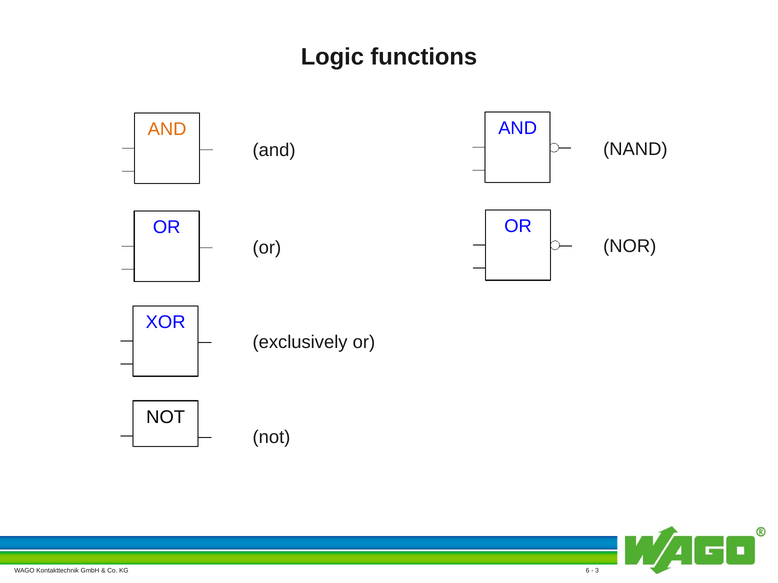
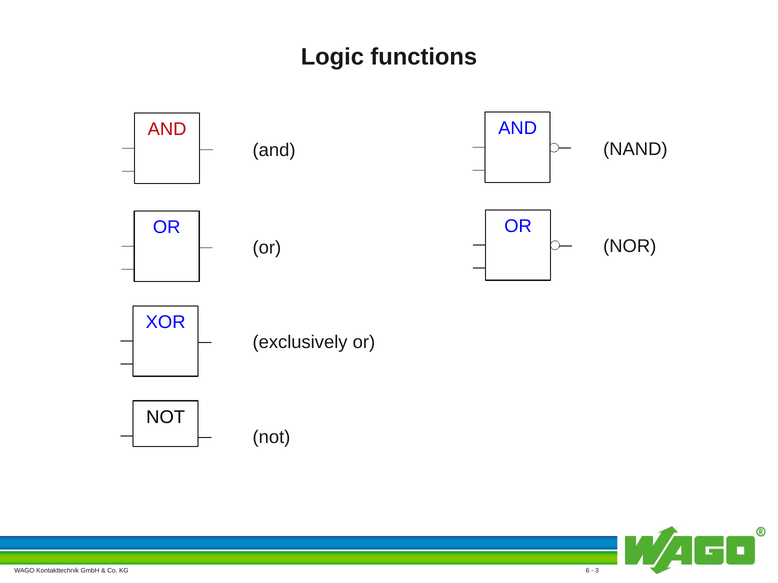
AND colour: orange -> red (167, 129)
